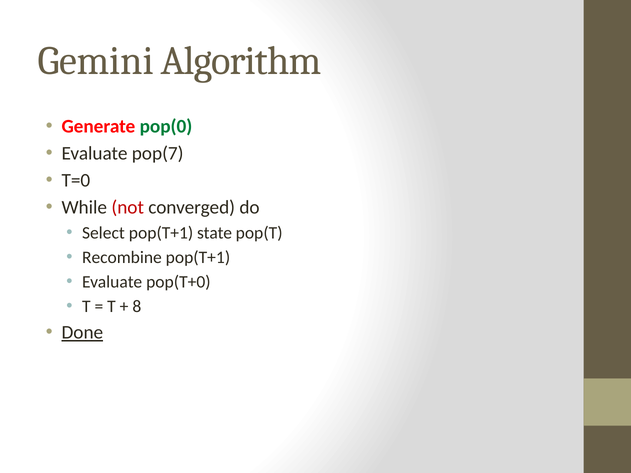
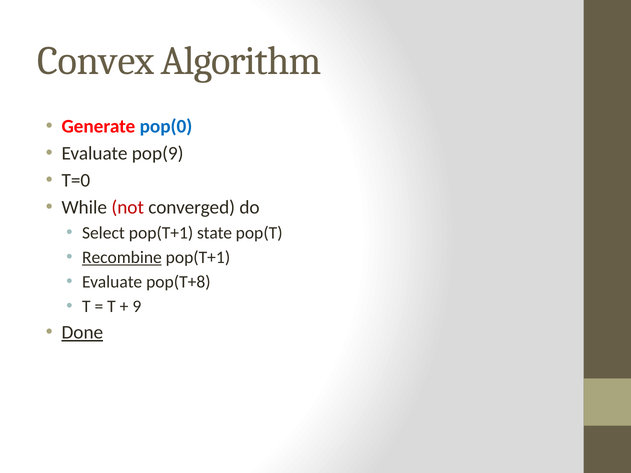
Gemini: Gemini -> Convex (96, 61)
pop(0 colour: green -> blue (166, 126)
pop(7: pop(7 -> pop(9 (158, 153)
Recombine underline: none -> present (122, 257)
pop(T+0: pop(T+0 -> pop(T+8 (178, 282)
8: 8 -> 9 (137, 307)
